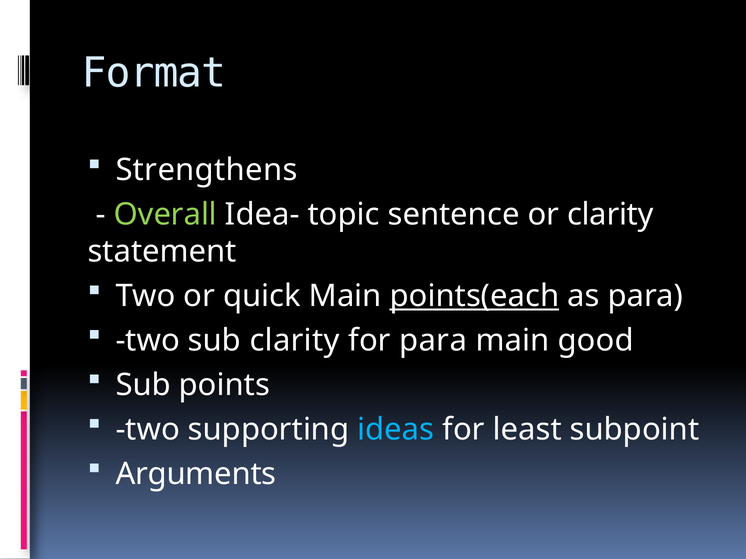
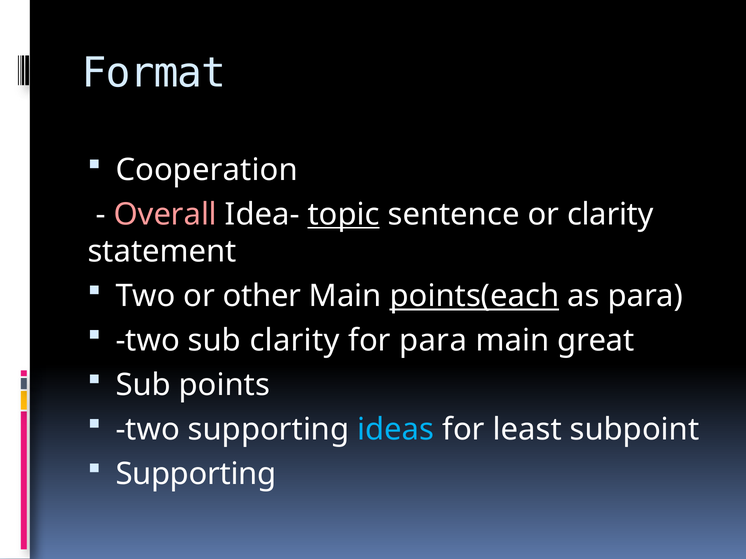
Strengthens: Strengthens -> Cooperation (207, 170)
Overall colour: light green -> pink (165, 215)
topic underline: none -> present (344, 215)
quick: quick -> other (262, 296)
good: good -> great (596, 341)
Arguments: Arguments -> Supporting (196, 475)
